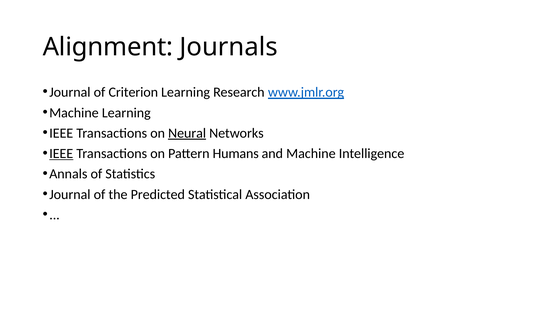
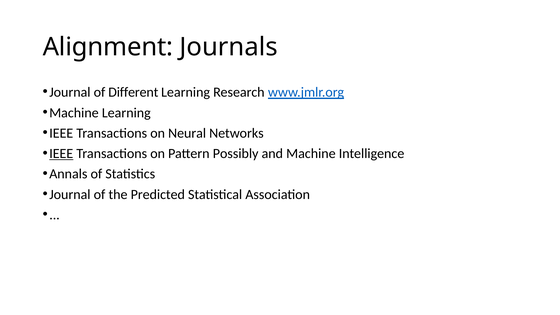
Criterion: Criterion -> Different (133, 92)
Neural underline: present -> none (187, 133)
Humans: Humans -> Possibly (236, 154)
